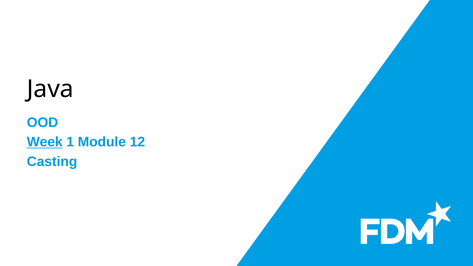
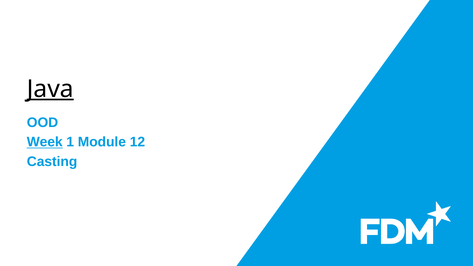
Java underline: none -> present (50, 89)
